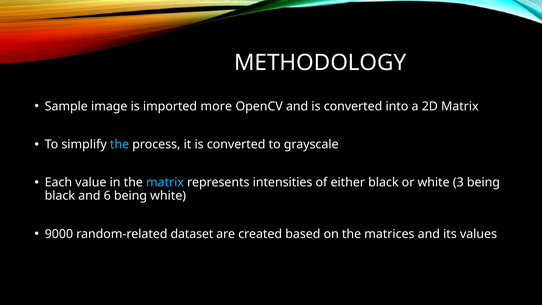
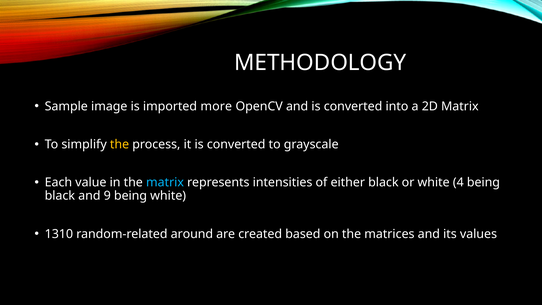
the colour: light blue -> yellow (120, 144)
3: 3 -> 4 (458, 182)
6: 6 -> 9 (107, 196)
9000: 9000 -> 1310 (59, 234)
dataset: dataset -> around (192, 234)
